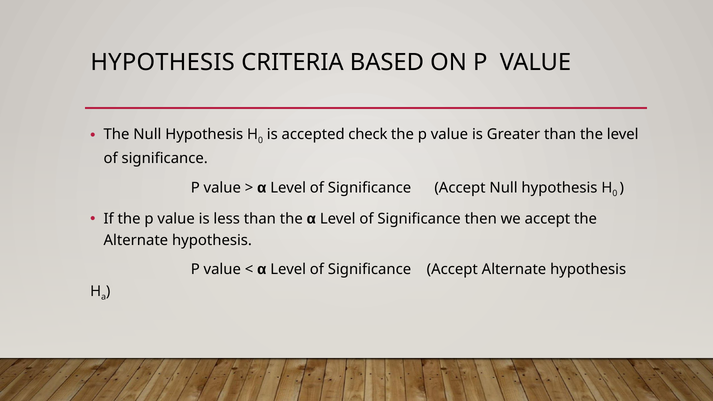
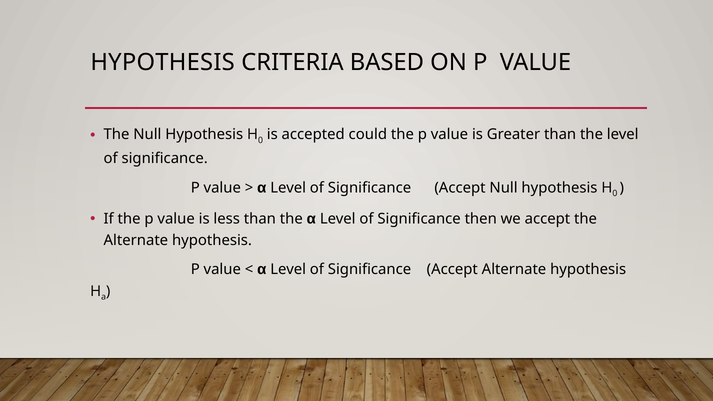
check: check -> could (368, 135)
